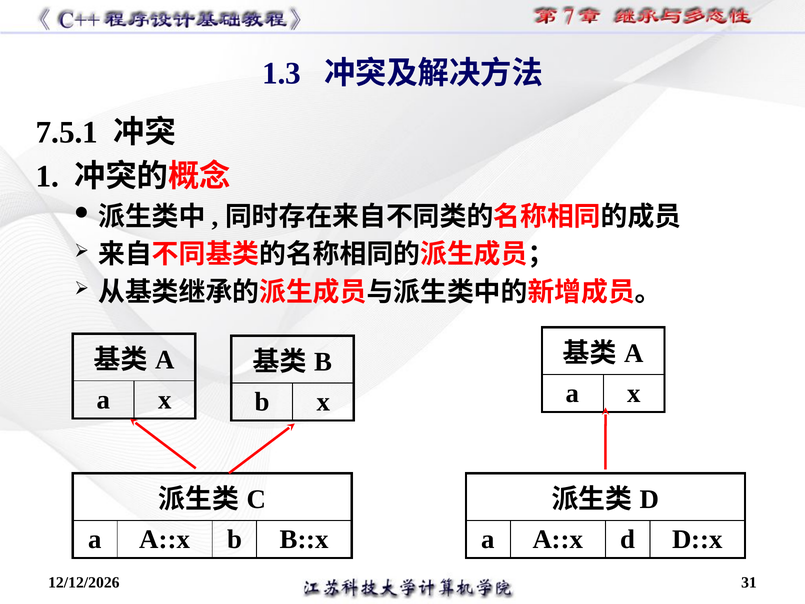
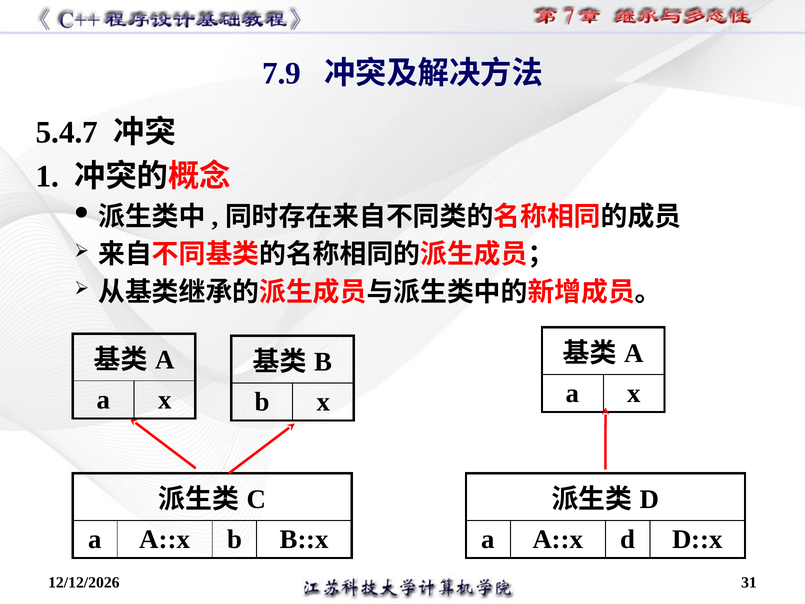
1.3: 1.3 -> 7.9 (282, 73)
7.5.1: 7.5.1 -> 5.4.7 (67, 132)
